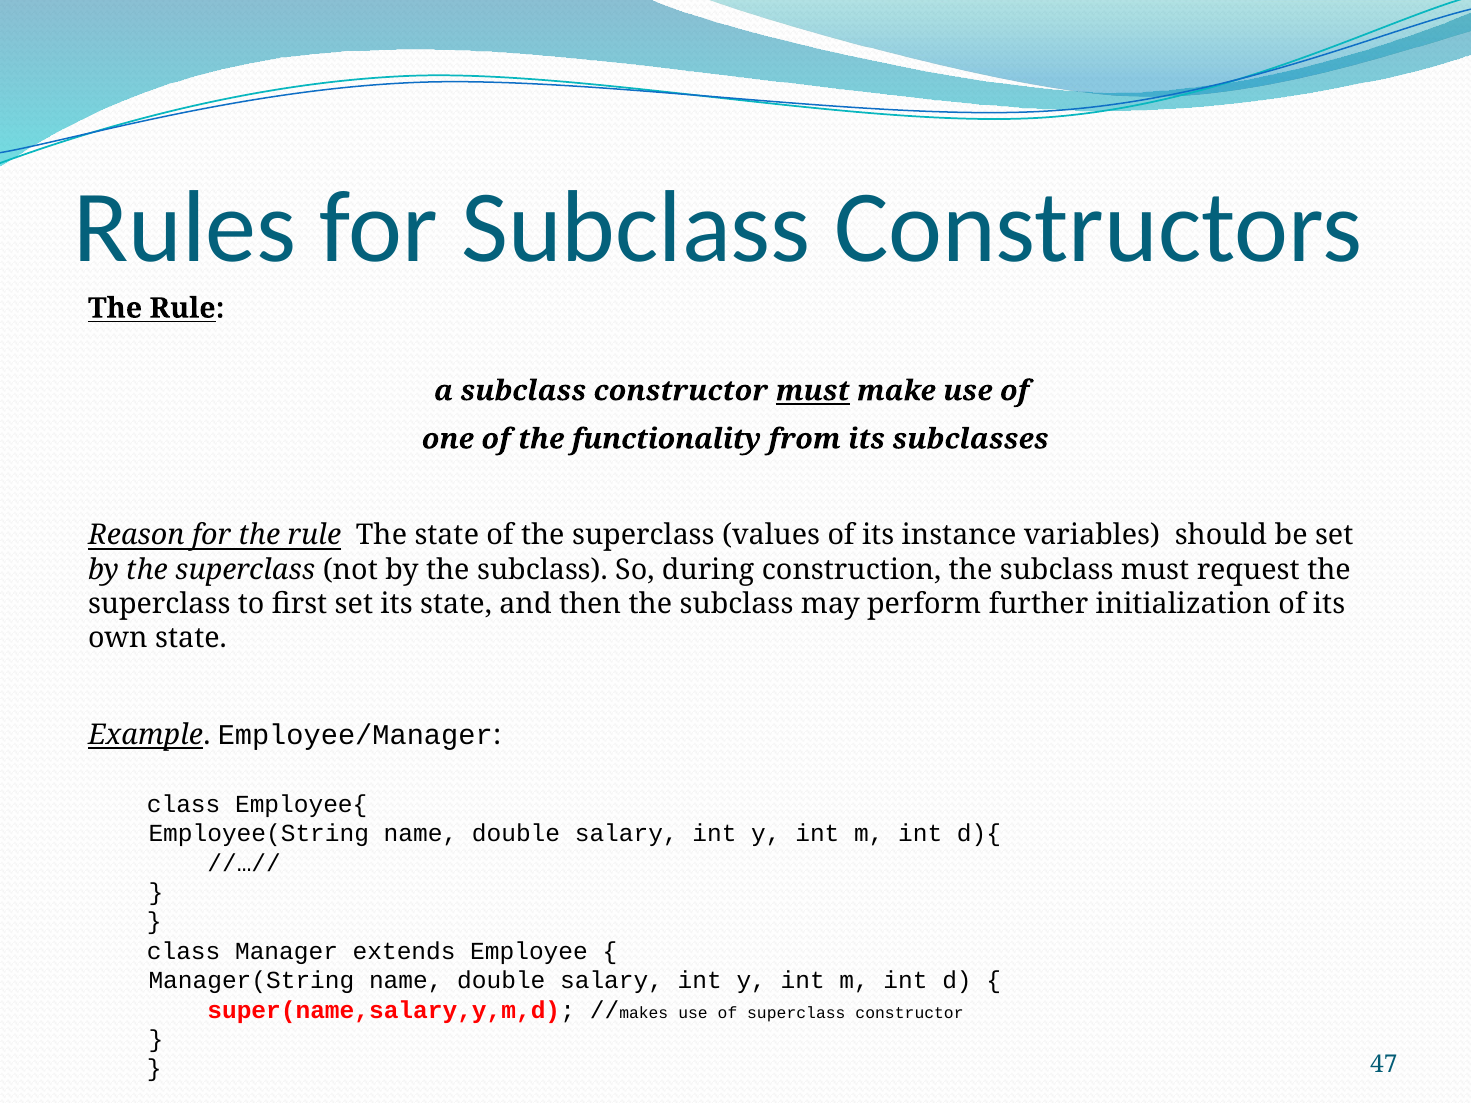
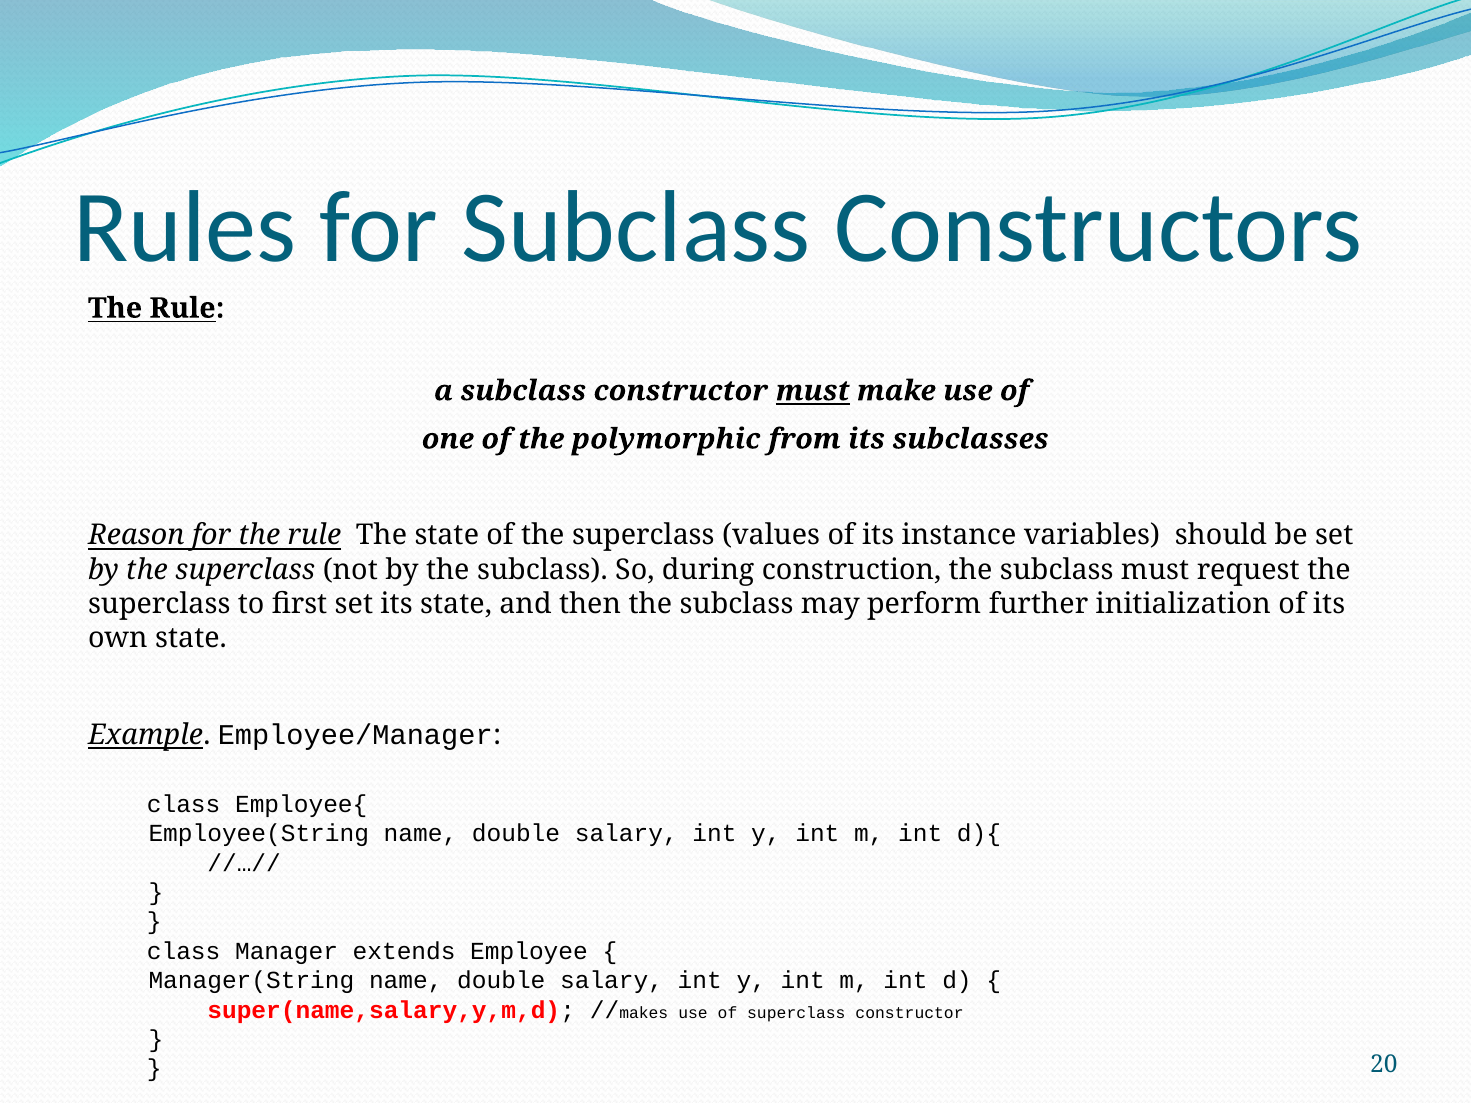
functionality: functionality -> polymorphic (666, 439)
47: 47 -> 20 (1384, 1064)
